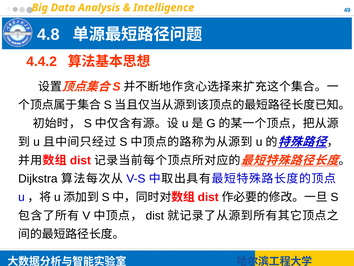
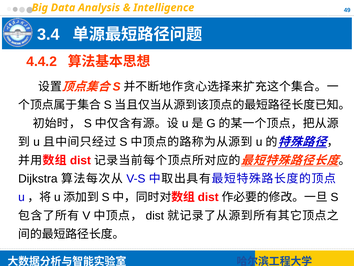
4.8: 4.8 -> 3.4 (48, 34)
